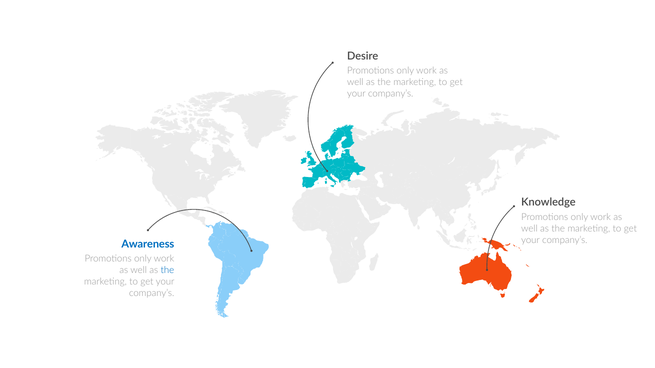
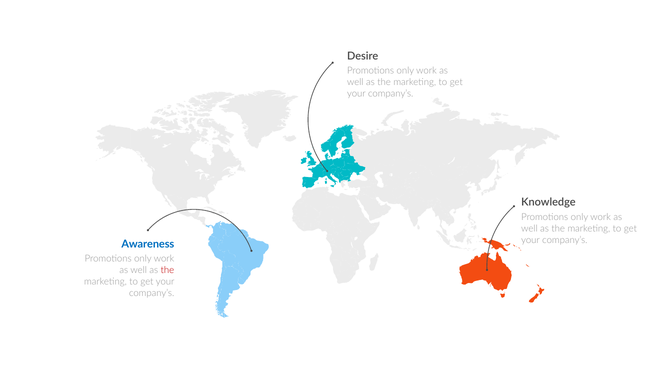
the colour: blue -> red (167, 271)
